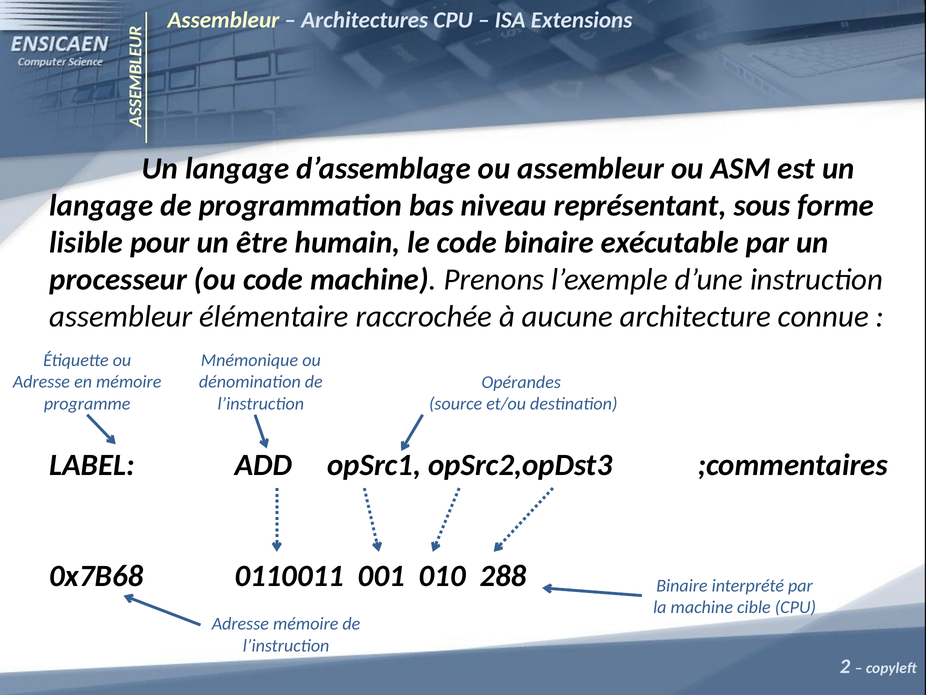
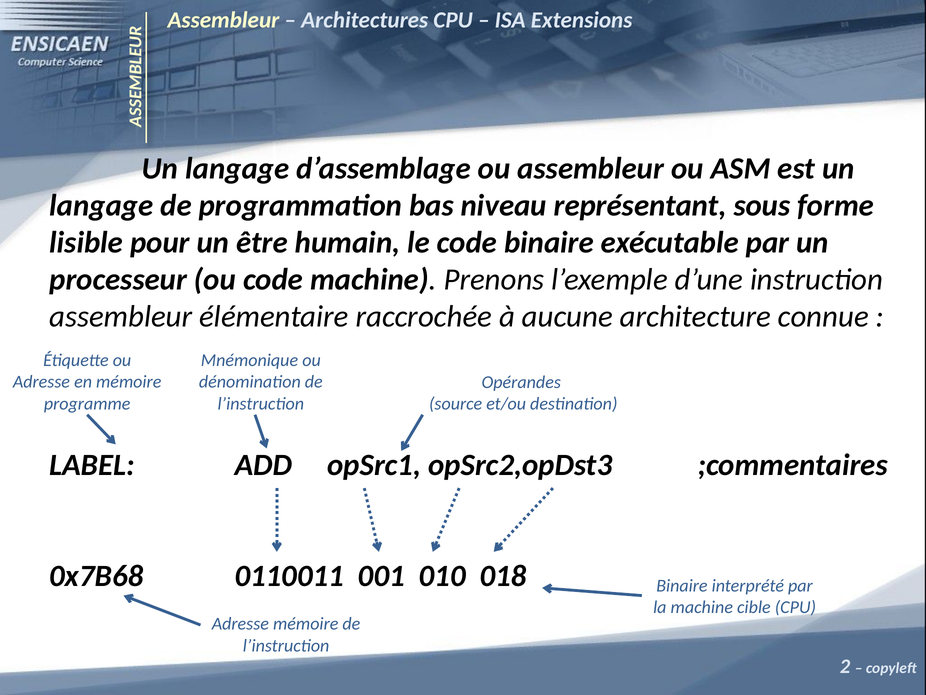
288: 288 -> 018 (503, 576)
